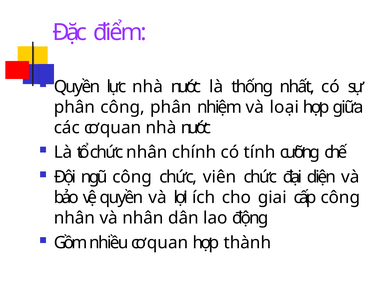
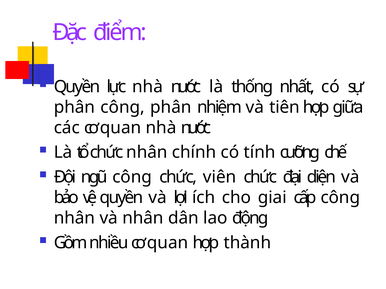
loại: loại -> tiên (284, 107)
